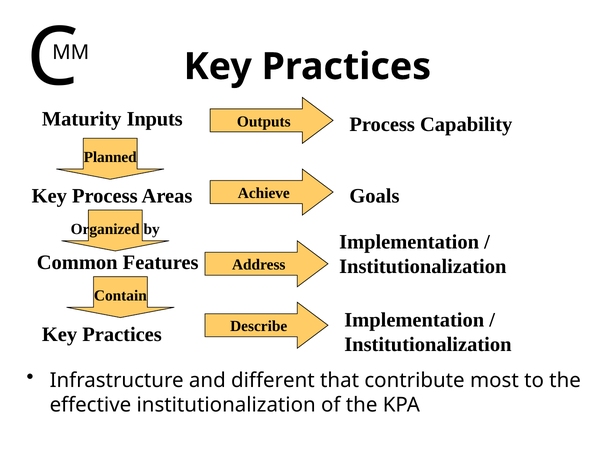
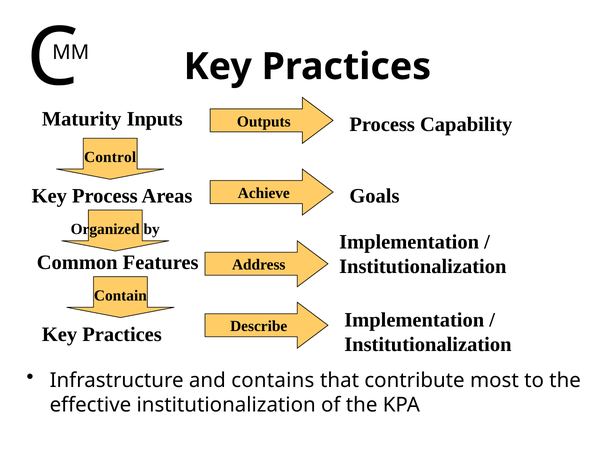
Planned: Planned -> Control (110, 157)
different: different -> contains (273, 381)
